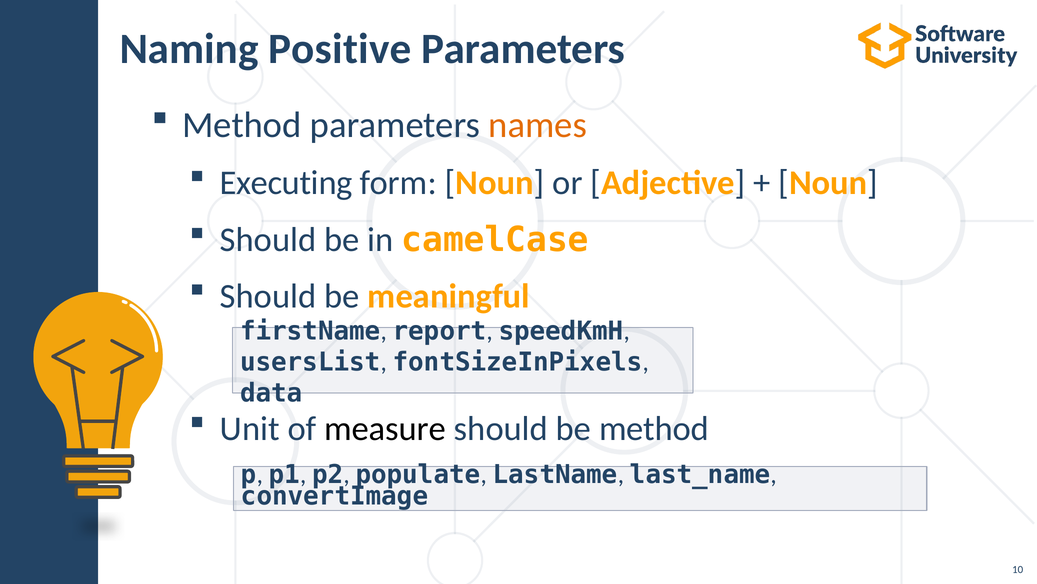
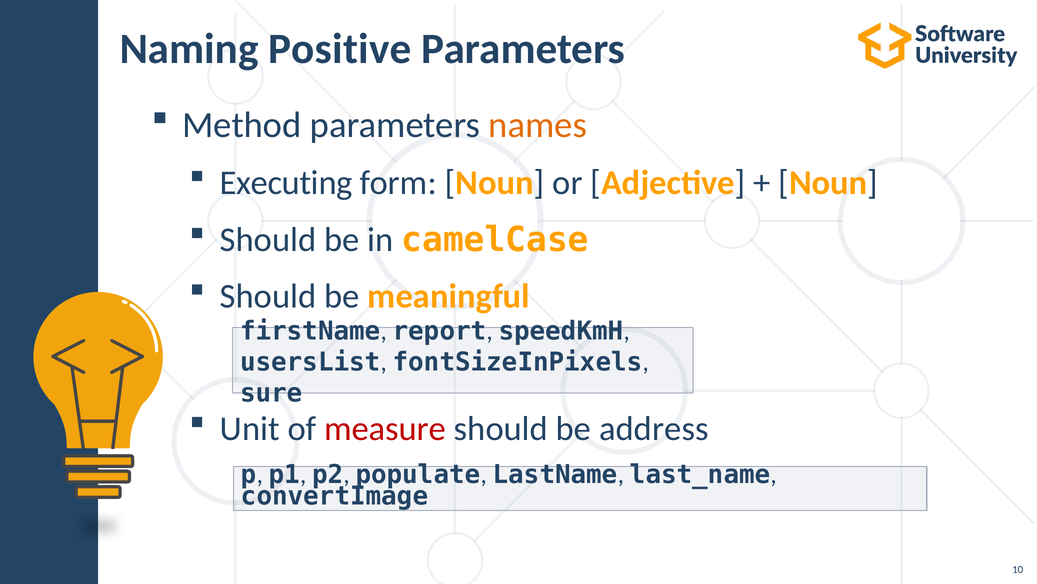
data: data -> sure (271, 393)
measure colour: black -> red (385, 429)
be method: method -> address (654, 429)
